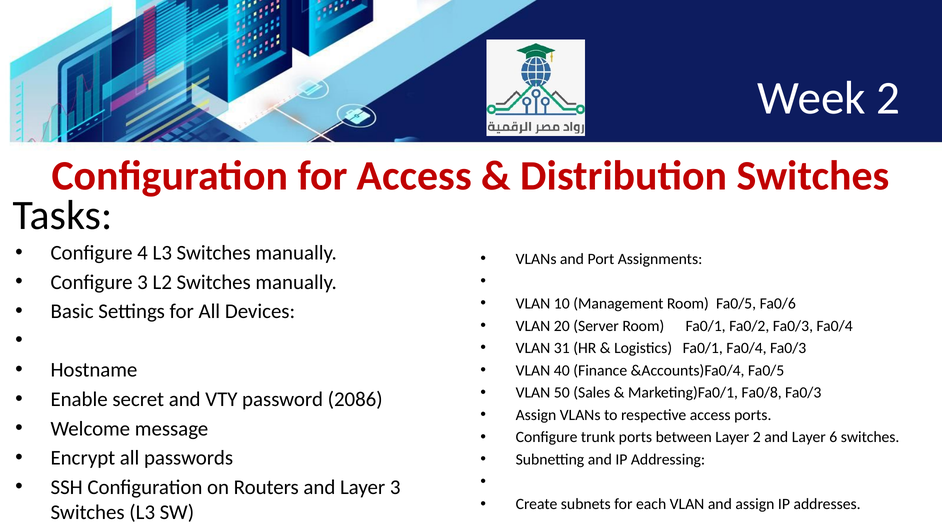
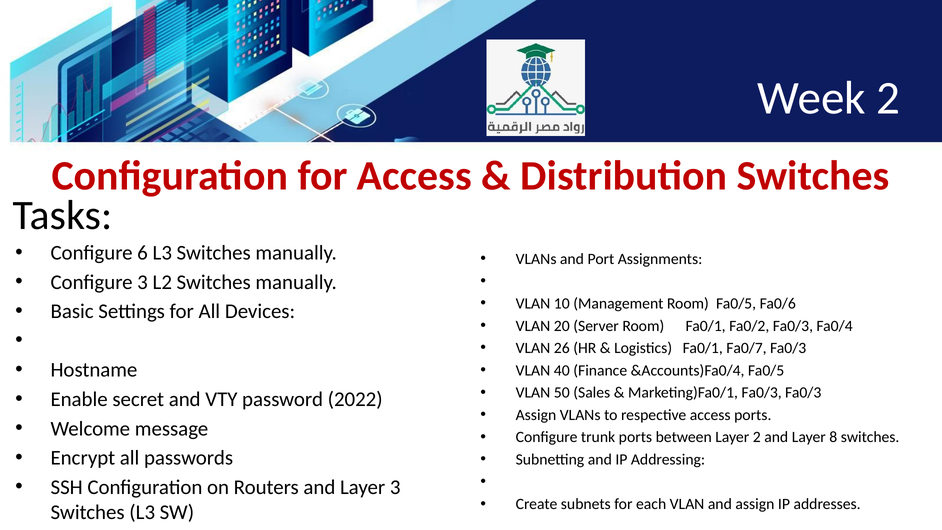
4: 4 -> 6 (143, 253)
31: 31 -> 26 (562, 348)
Fa0/1 Fa0/4: Fa0/4 -> Fa0/7 (746, 348)
Marketing)Fa0/1 Fa0/8: Fa0/8 -> Fa0/3 (762, 393)
2086: 2086 -> 2022 (355, 399)
6: 6 -> 8 (833, 437)
